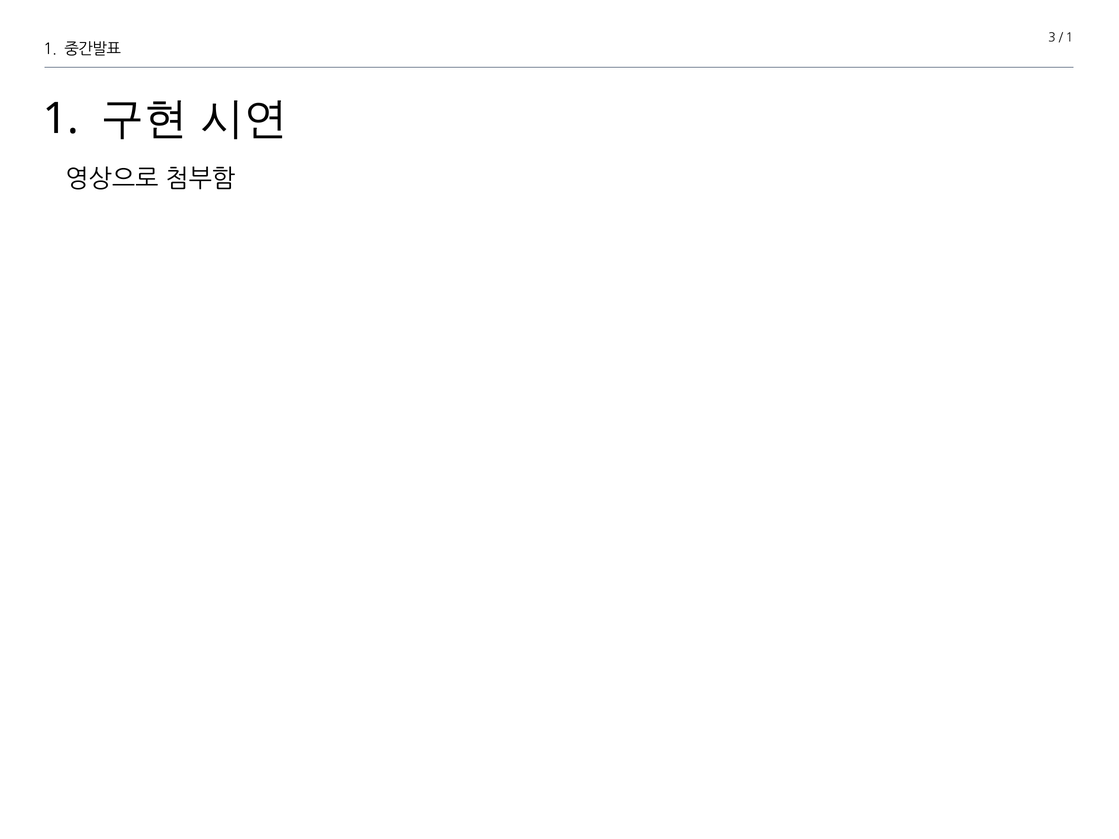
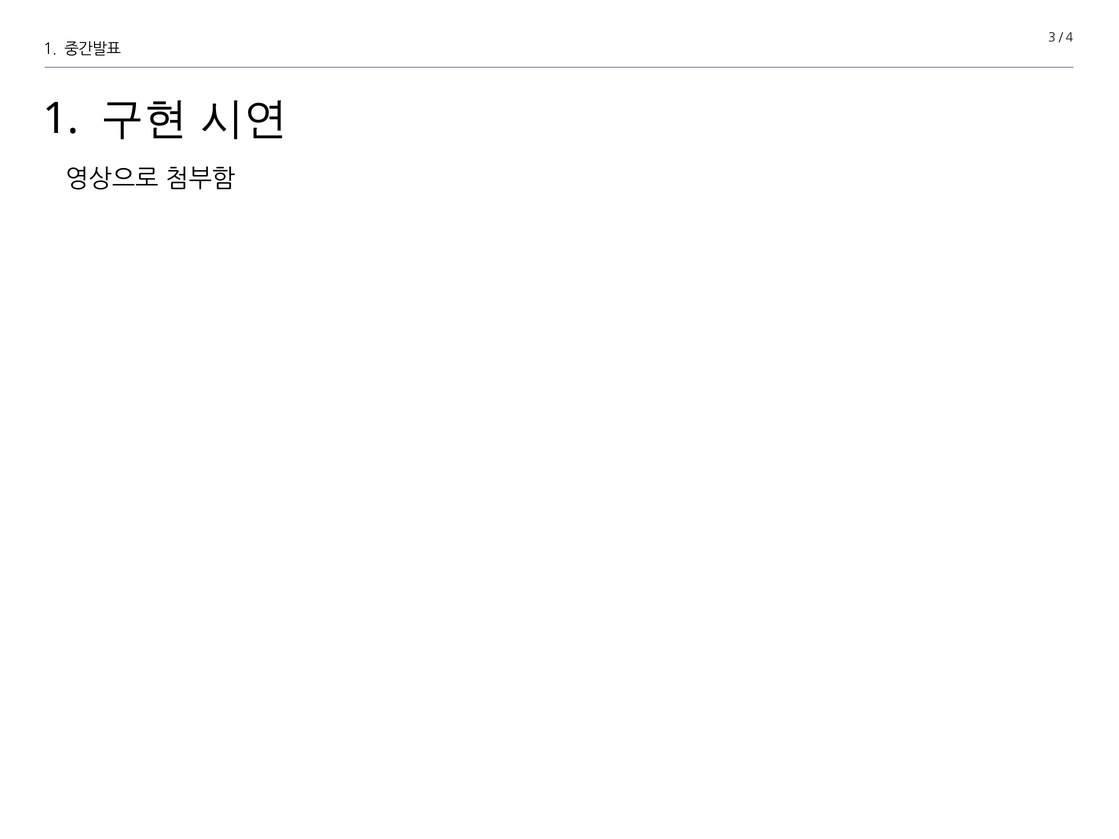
1: 1 -> 4 (1069, 38)
